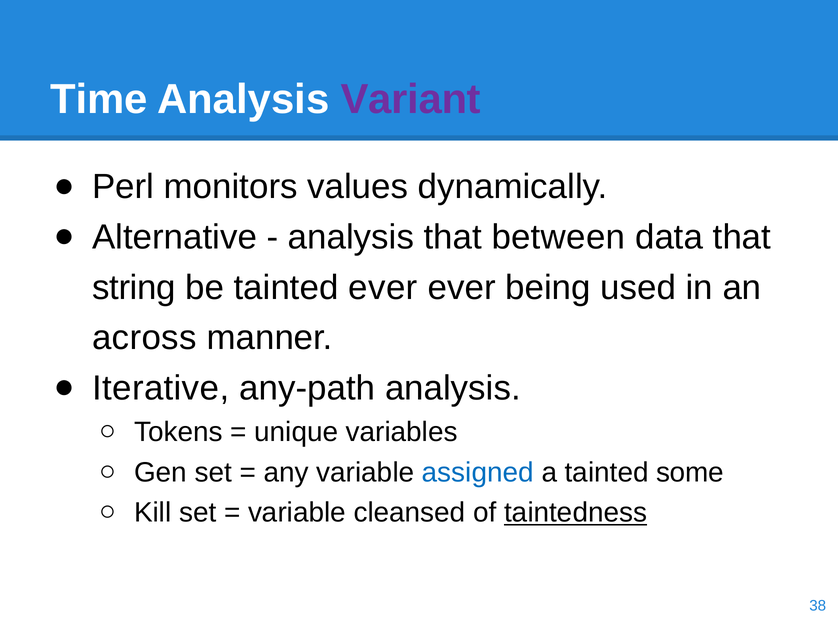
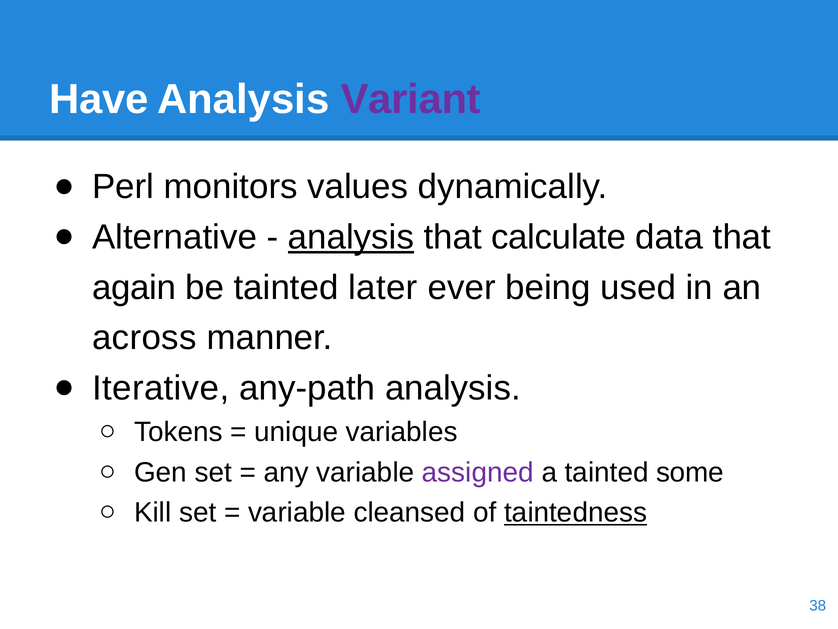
Time: Time -> Have (99, 99)
analysis underline: none -> present (351, 237)
between: between -> calculate (559, 237)
string: string -> again (134, 287)
tainted ever: ever -> later (383, 287)
assigned colour: blue -> purple (478, 472)
